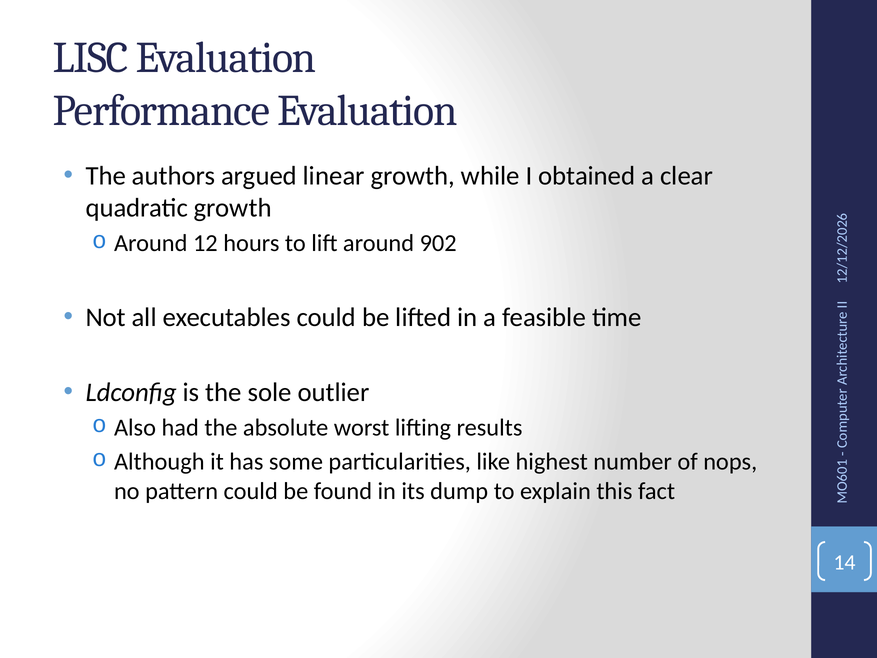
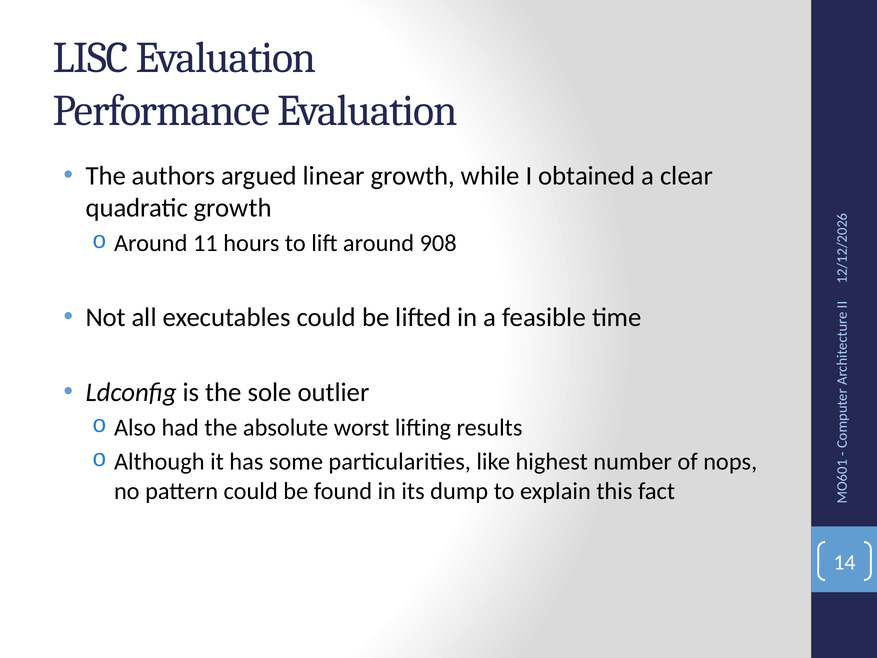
12: 12 -> 11 (205, 243)
902: 902 -> 908 (438, 243)
